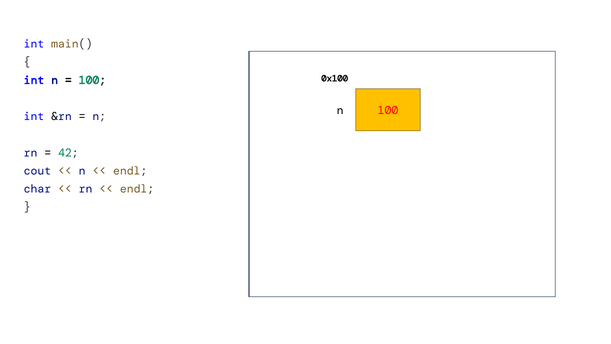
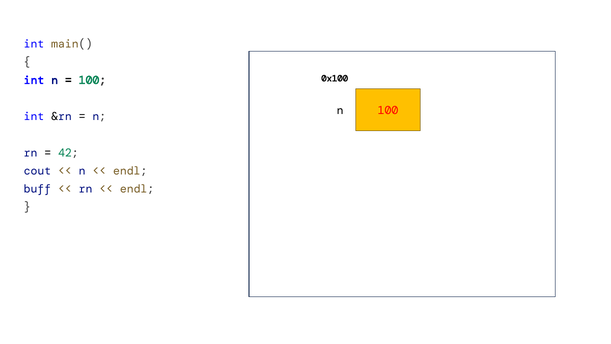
char: char -> buff (37, 189)
